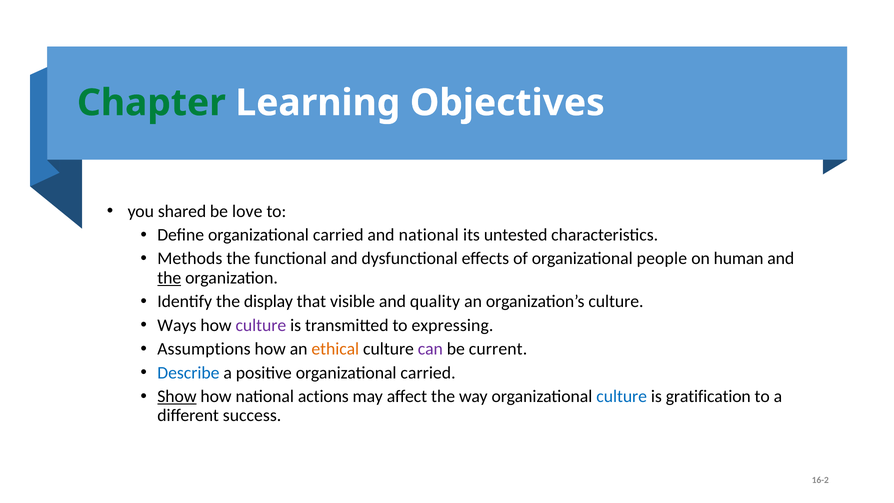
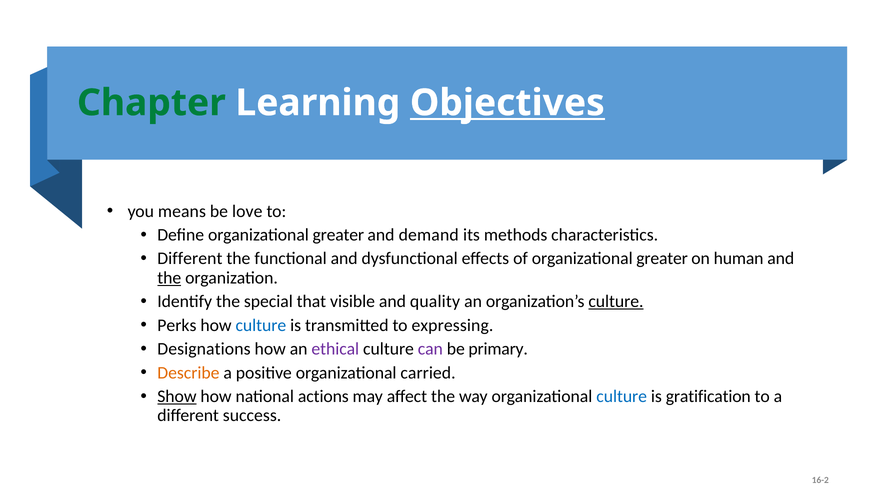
Objectives underline: none -> present (507, 103)
shared: shared -> means (182, 211)
Define organizational carried: carried -> greater (338, 235)
and national: national -> demand (429, 235)
untested: untested -> methods (516, 235)
Methods: Methods -> Different (190, 259)
of organizational people: people -> greater (662, 259)
display: display -> special (268, 301)
culture underline: none -> present (616, 301)
Ways: Ways -> Perks (177, 325)
culture colour: purple -> blue (261, 325)
Assumptions: Assumptions -> Designations (204, 349)
ethical colour: orange -> purple (335, 349)
current: current -> primary (498, 349)
Describe colour: blue -> orange (188, 373)
